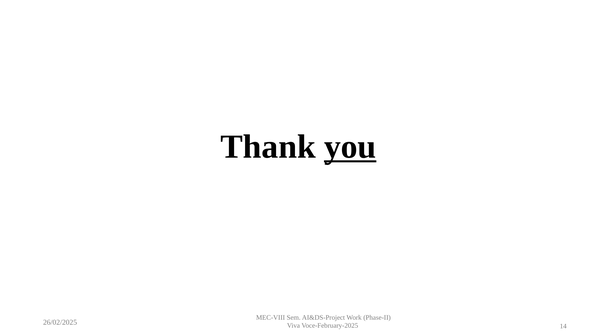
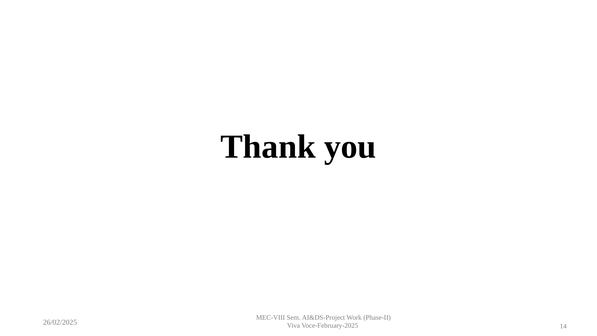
you underline: present -> none (350, 147)
